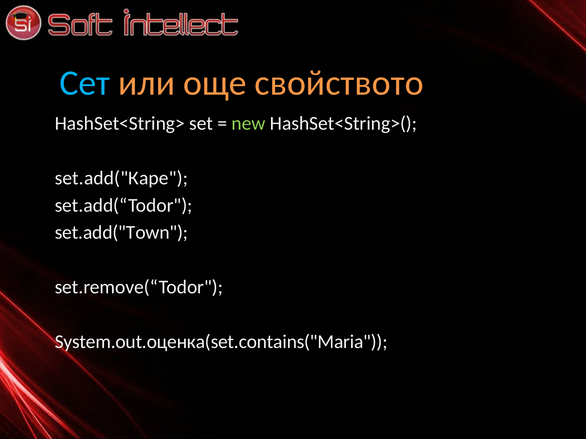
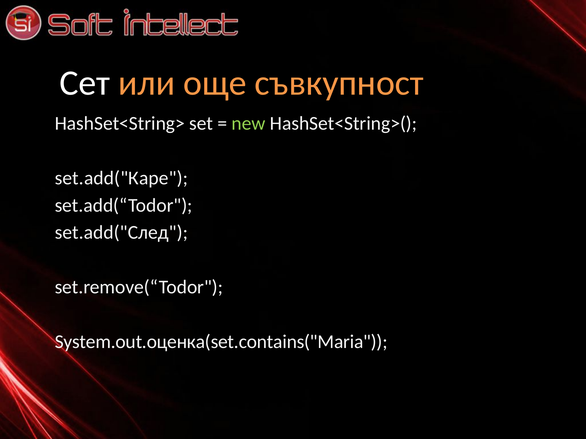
Сет colour: light blue -> white (85, 83)
свойството: свойството -> съвкупност (339, 83)
set.add("Тоwn: set.add("Тоwn -> set.add("След (121, 233)
